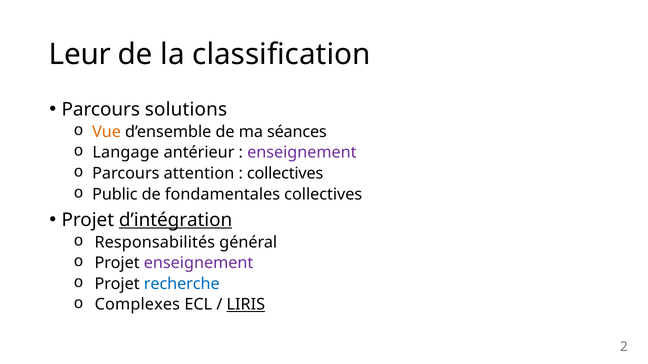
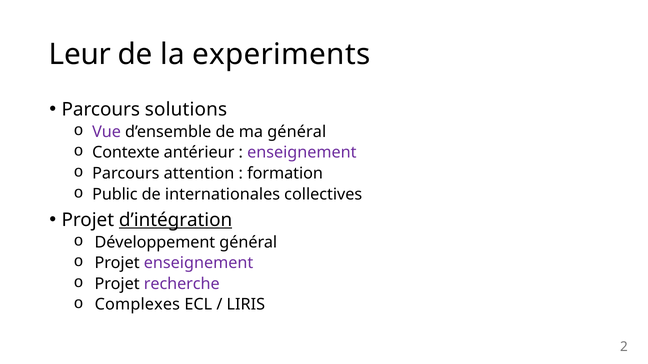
classification: classification -> experiments (281, 54)
Vue colour: orange -> purple (107, 132)
ma séances: séances -> général (297, 132)
Langage: Langage -> Contexte (126, 153)
collectives: collectives -> formation (285, 174)
fondamentales: fondamentales -> internationales (223, 194)
Responsabilités: Responsabilités -> Développement (155, 242)
recherche colour: blue -> purple (182, 284)
LIRIS underline: present -> none (246, 305)
